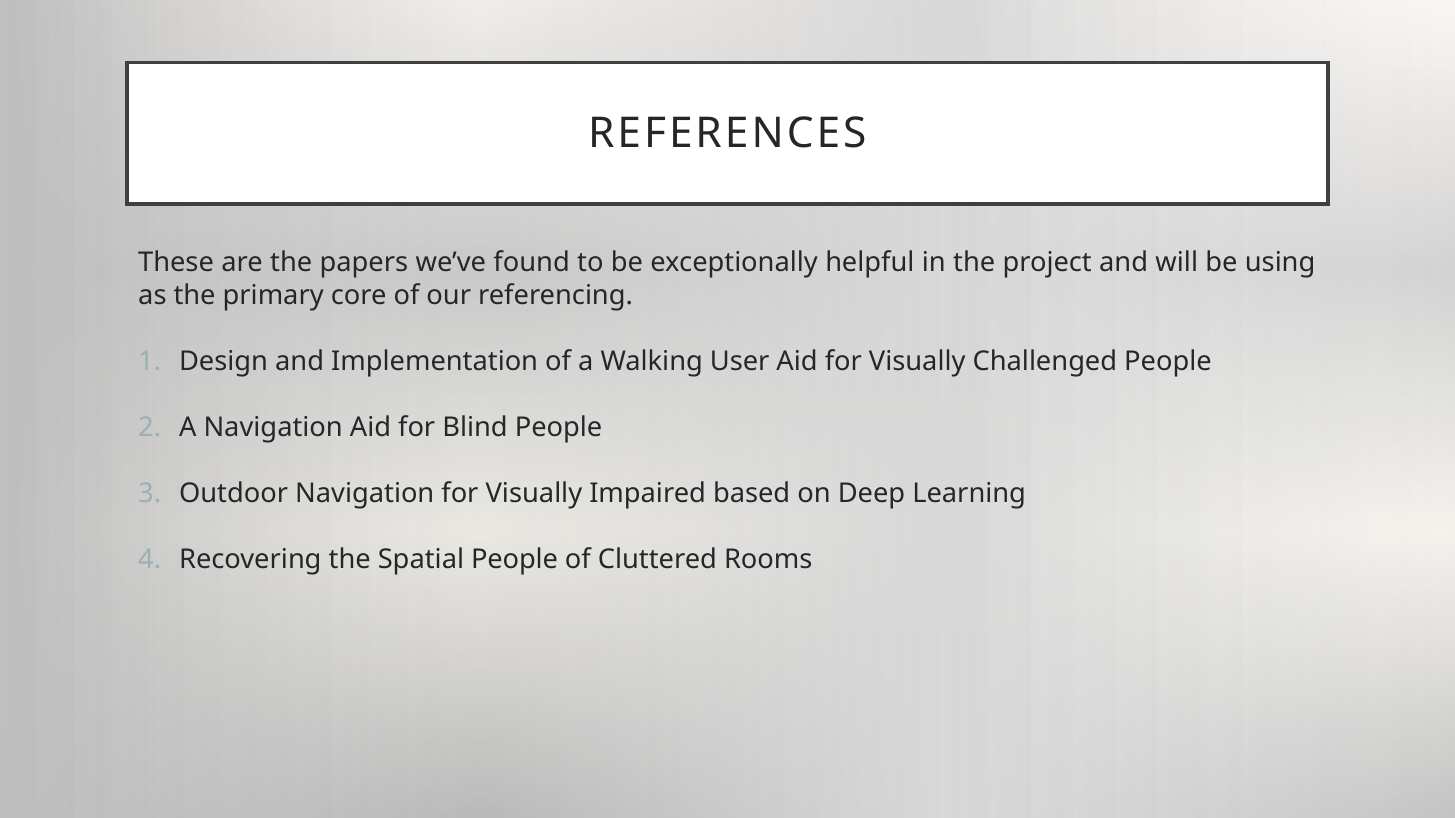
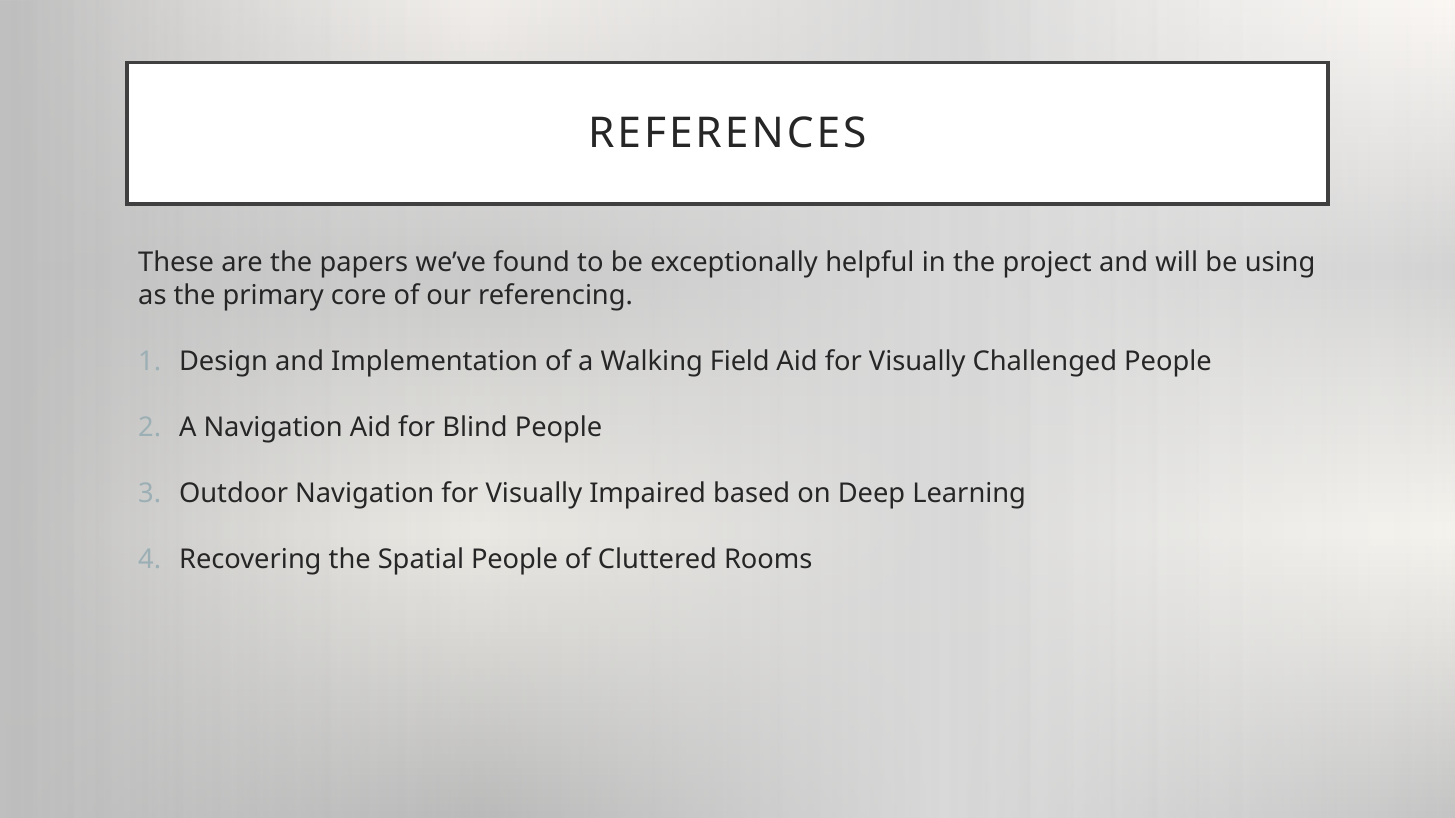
User: User -> Field (740, 361)
